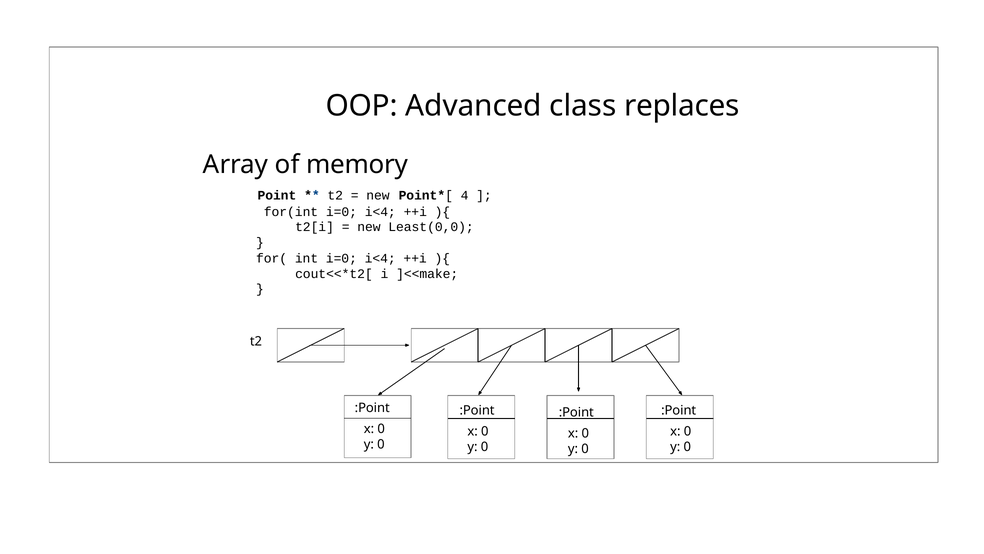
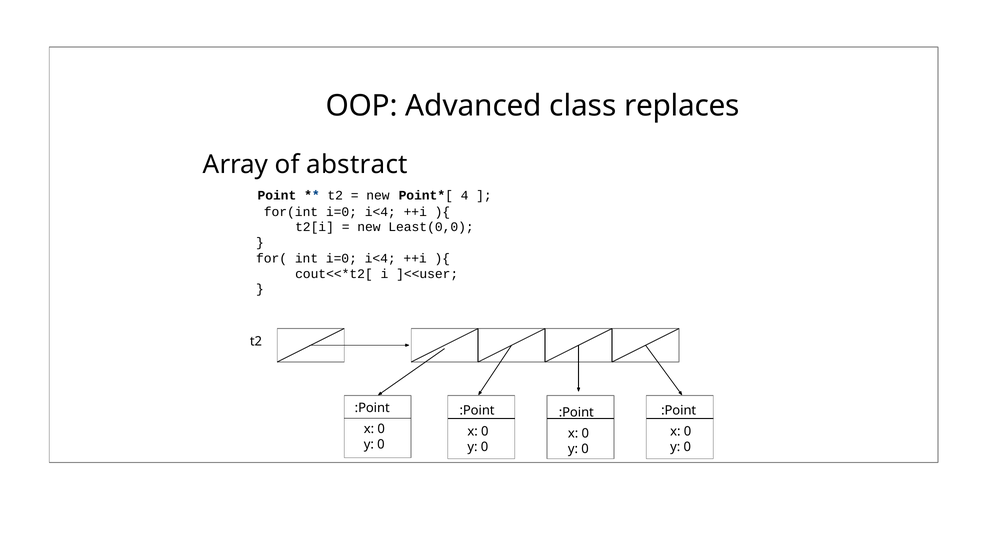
memory: memory -> abstract (357, 164)
]<<make: ]<<make -> ]<<user (427, 274)
